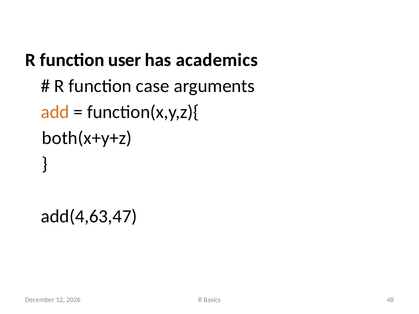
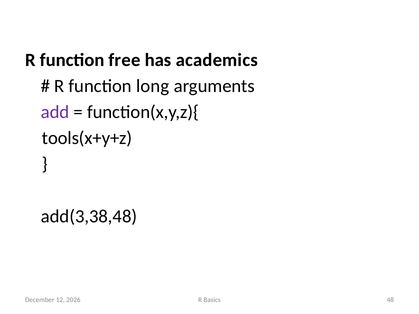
user: user -> free (124, 60)
case: case -> long (153, 86)
add colour: orange -> purple (55, 112)
both(x+y+z: both(x+y+z -> tools(x+y+z (87, 138)
add(4,63,47: add(4,63,47 -> add(3,38,48 (89, 216)
